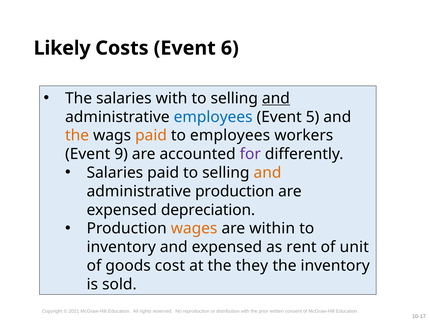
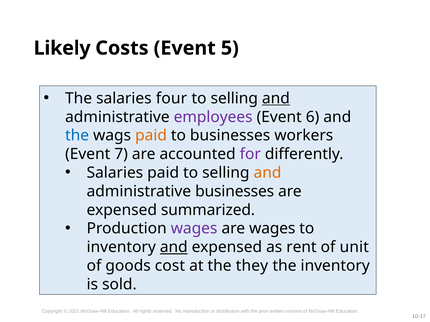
6: 6 -> 5 (230, 48)
salaries with: with -> four (172, 99)
employees colour: blue -> purple (213, 117)
5: 5 -> 6 (313, 117)
the colour: orange -> blue (77, 136)
to employees: employees -> businesses (230, 136)
9: 9 -> 7 (121, 154)
administrative production: production -> businesses (235, 192)
depreciation: depreciation -> summarized (208, 210)
wages colour: orange -> purple (194, 229)
are within: within -> wages (272, 229)
and underline: none -> present (174, 247)
